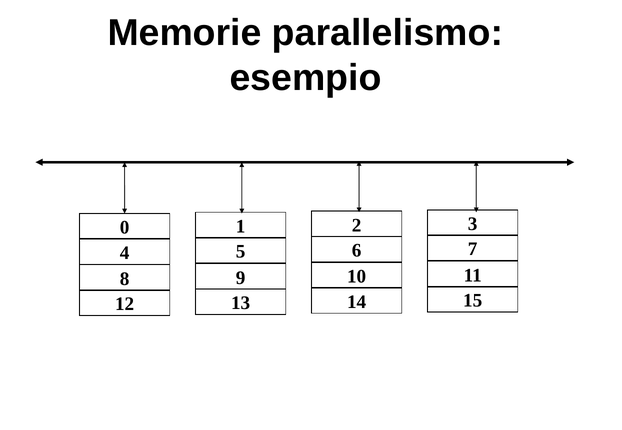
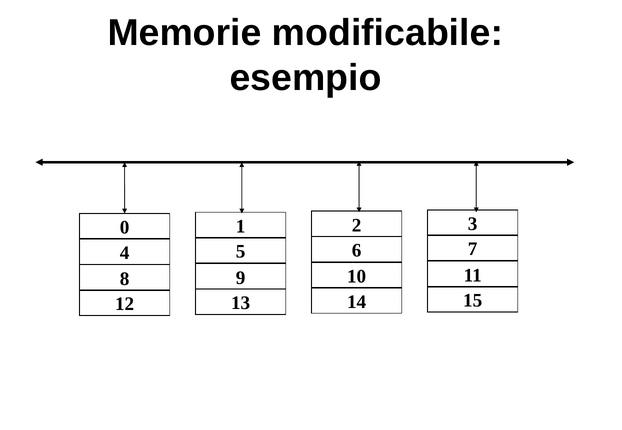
parallelismo: parallelismo -> modificabile (387, 33)
